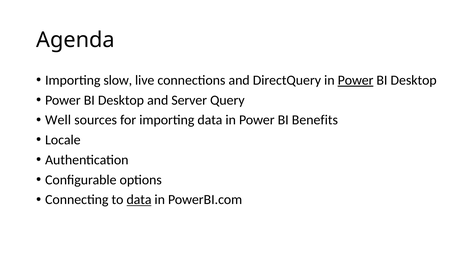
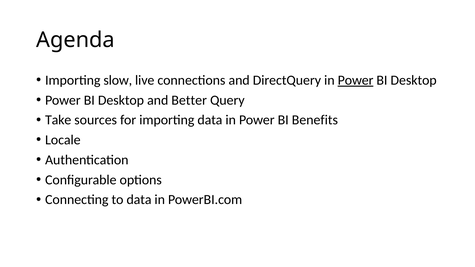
Server: Server -> Better (189, 100)
Well: Well -> Take (58, 120)
data underline: present -> none (139, 200)
